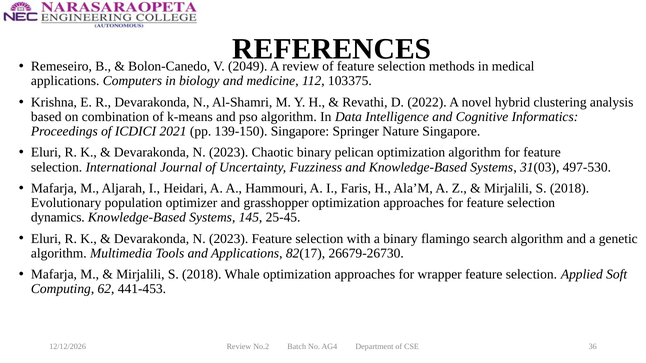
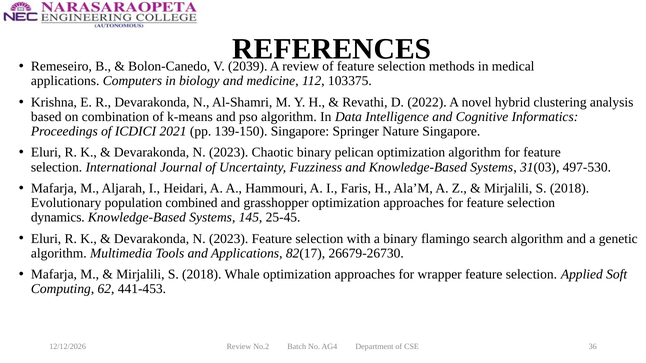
2049: 2049 -> 2039 (248, 67)
optimizer: optimizer -> combined (192, 203)
